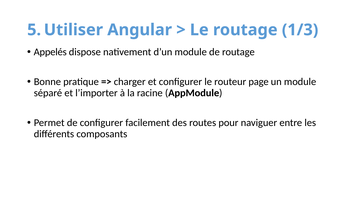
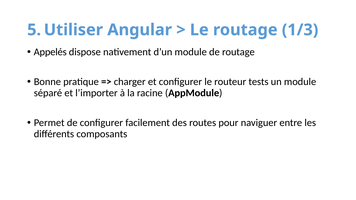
page: page -> tests (259, 82)
